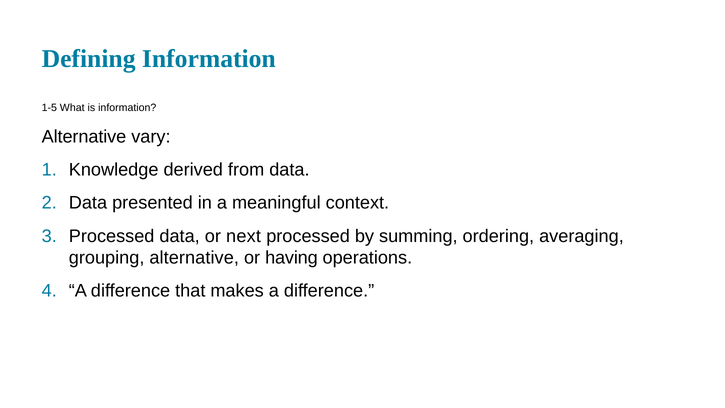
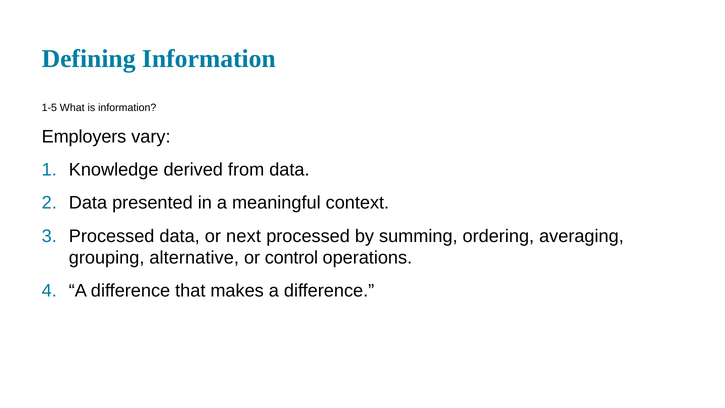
Alternative: Alternative -> Employers (84, 137)
having: having -> control (291, 258)
